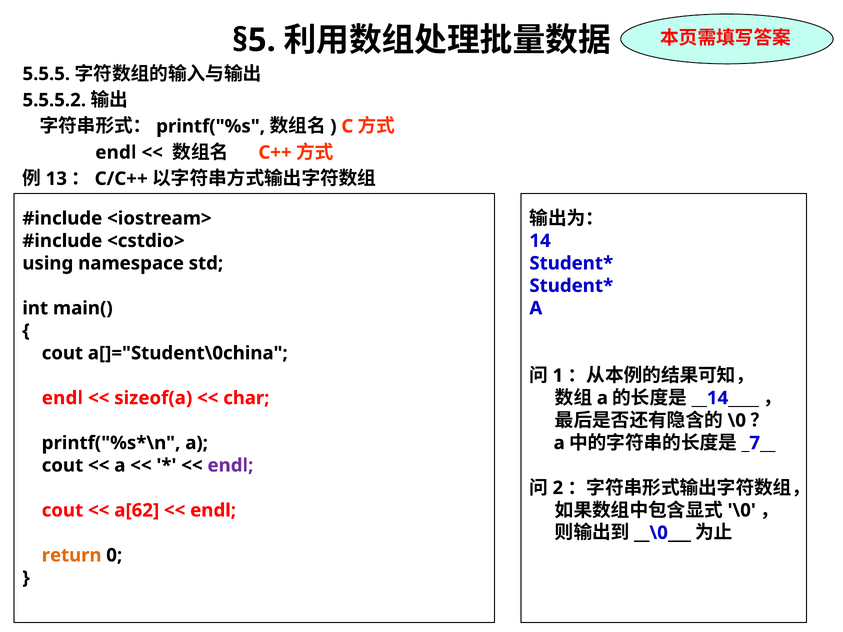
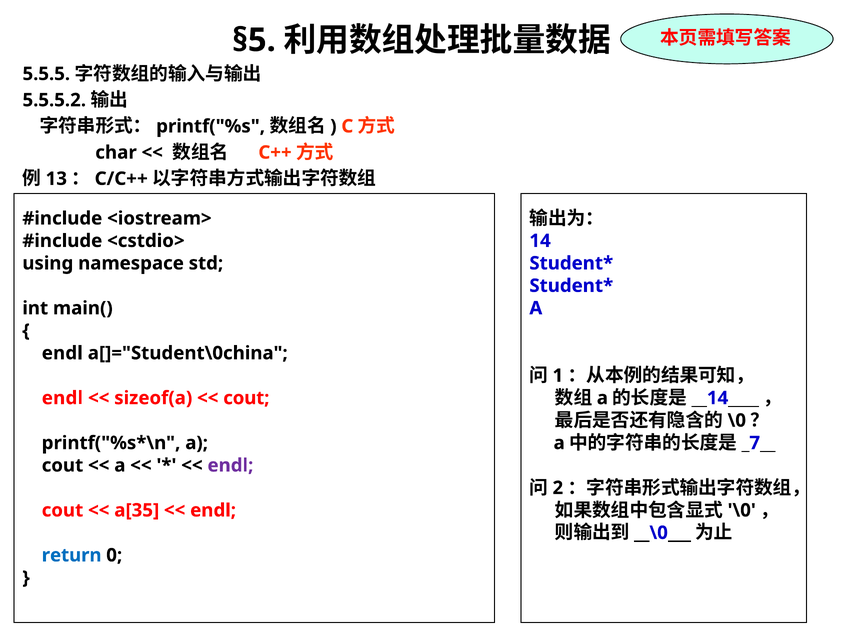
endl: endl -> char (116, 153)
cout: cout -> endl (62, 353)
char: char -> cout (246, 398)
a[62: a[62 -> a[35 (137, 511)
return colour: orange -> blue (72, 555)
